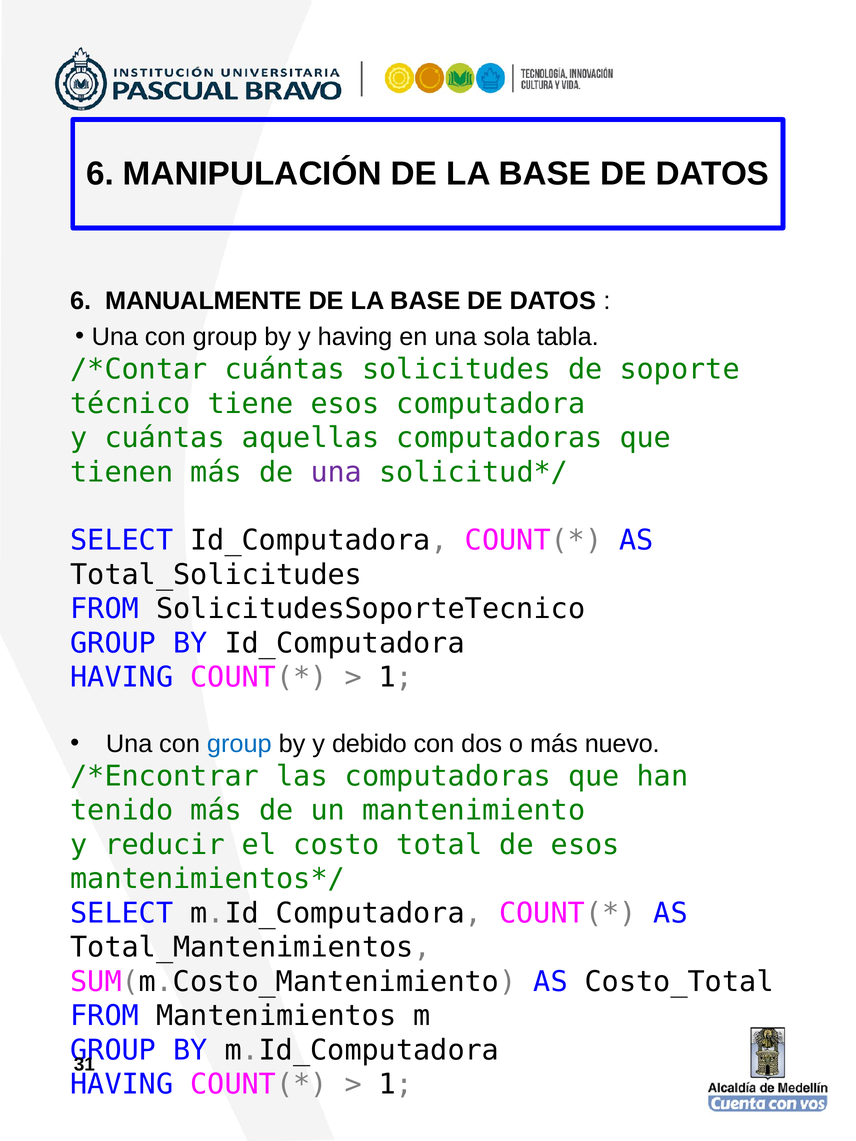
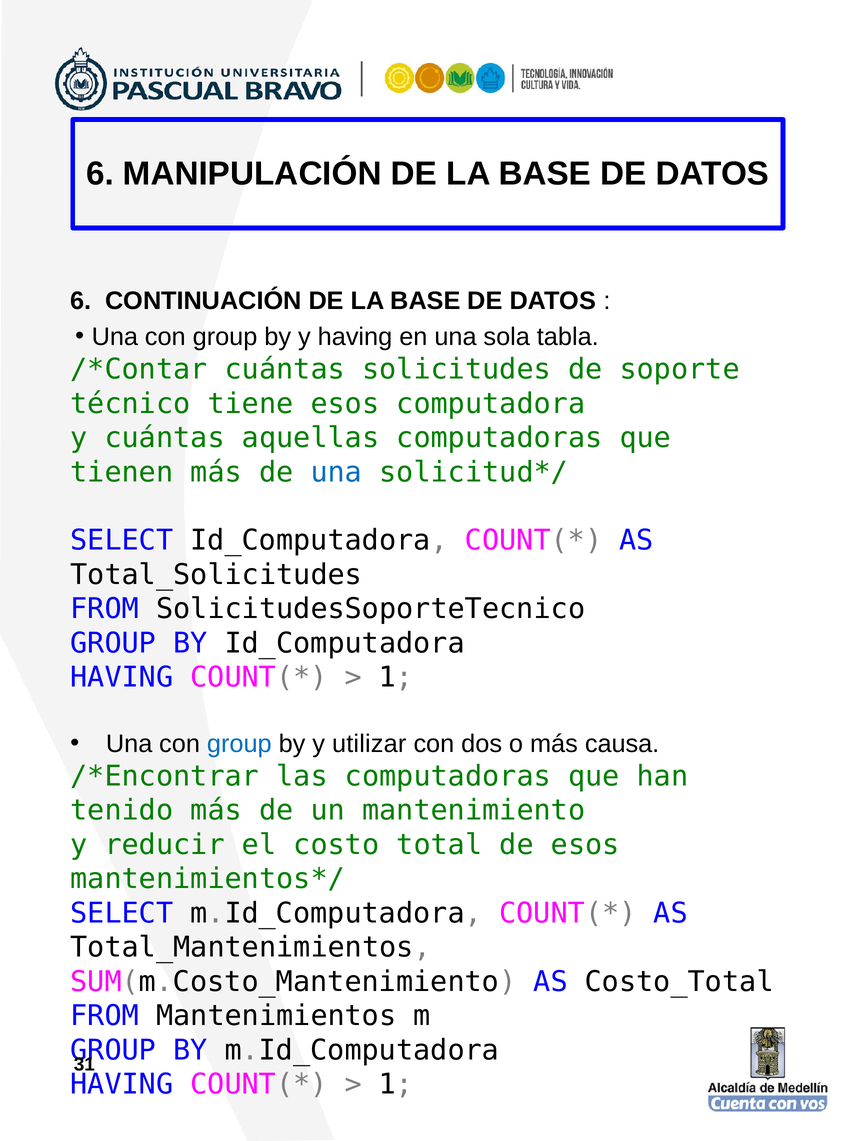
MANUALMENTE: MANUALMENTE -> CONTINUACIÓN (203, 301)
una colour: purple -> blue (336, 472)
debido: debido -> utilizar (369, 744)
nuevo: nuevo -> causa (622, 744)
